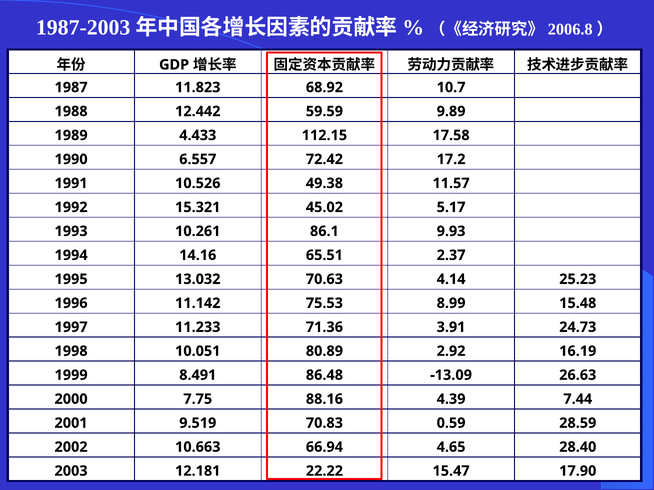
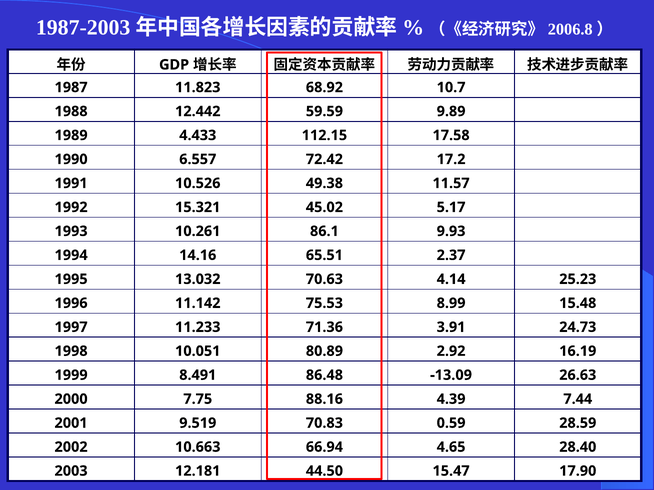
22.22: 22.22 -> 44.50 (324, 471)
